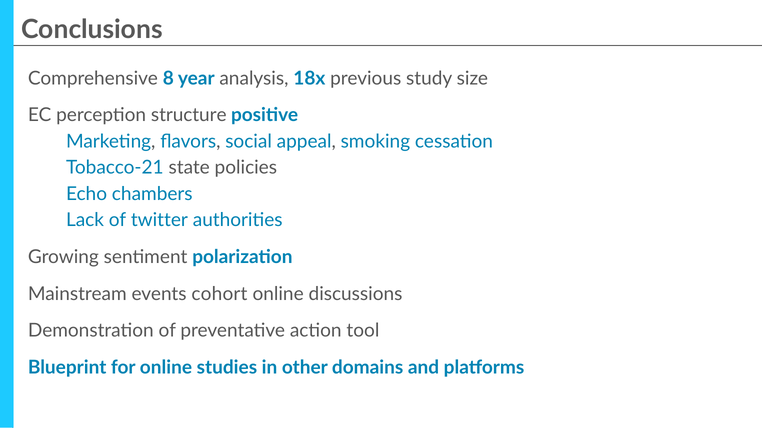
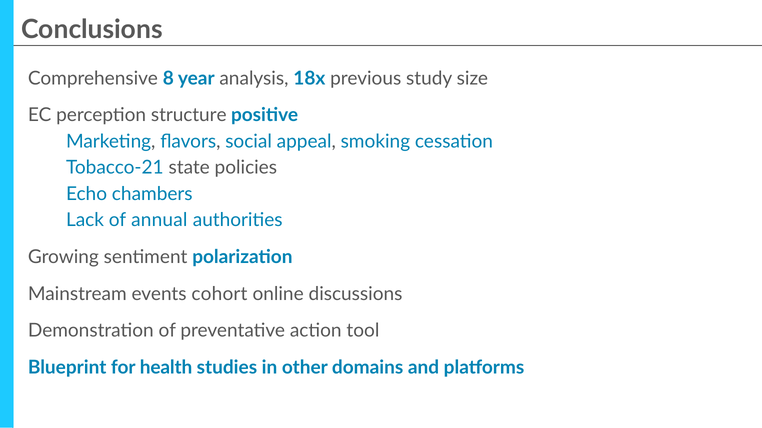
twitter: twitter -> annual (159, 220)
for online: online -> health (166, 368)
